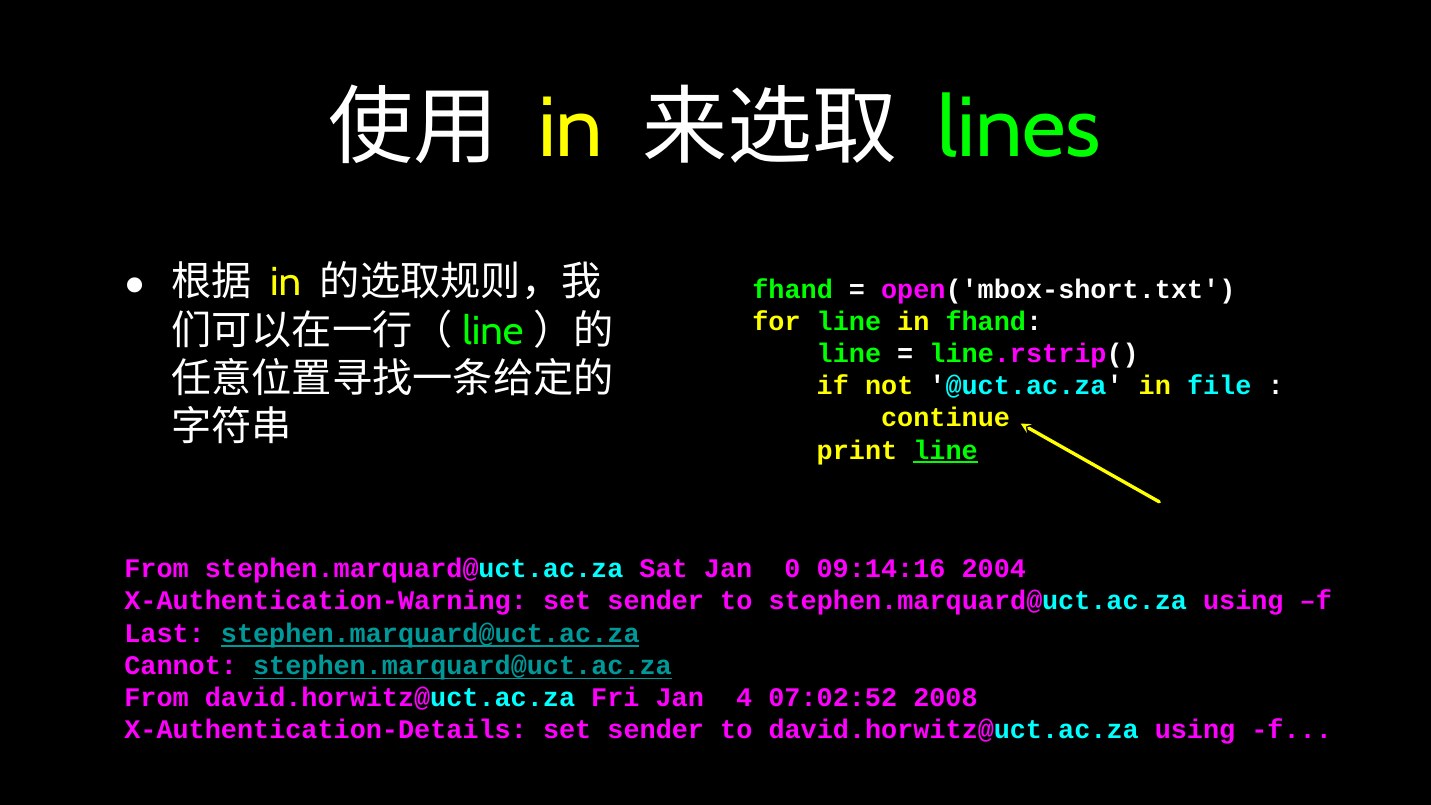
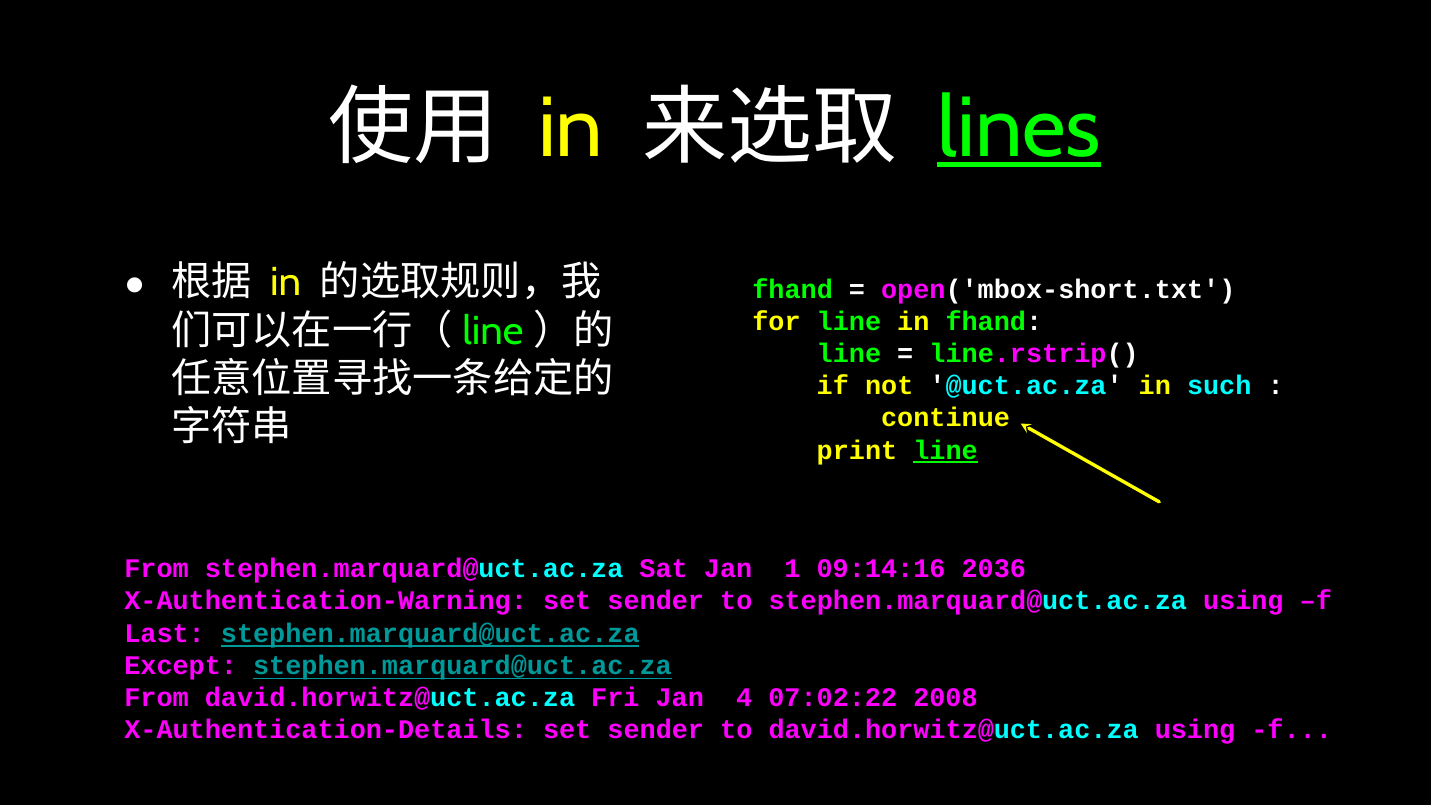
lines underline: none -> present (1019, 128)
file: file -> such (1219, 386)
0: 0 -> 1 (792, 569)
2004: 2004 -> 2036 (994, 569)
Cannot: Cannot -> Except (181, 665)
07:02:52: 07:02:52 -> 07:02:22 (833, 698)
